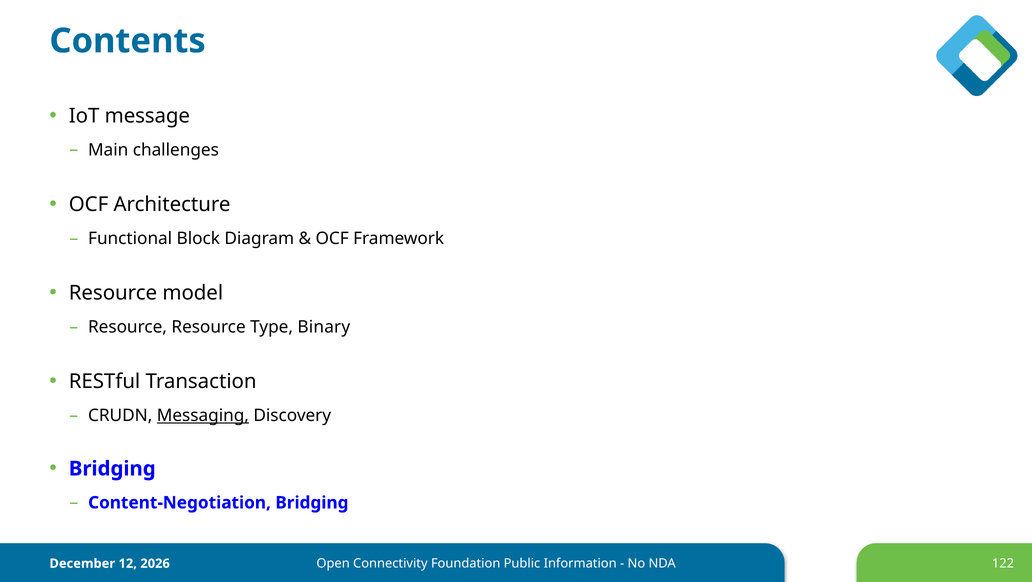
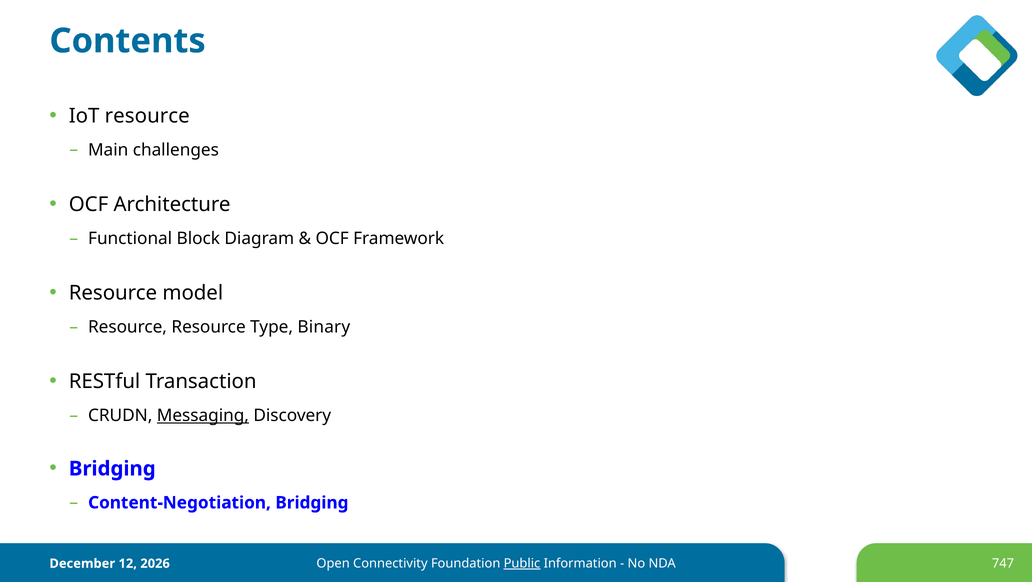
IoT message: message -> resource (147, 116)
Public underline: none -> present (522, 563)
122: 122 -> 747 (1003, 563)
